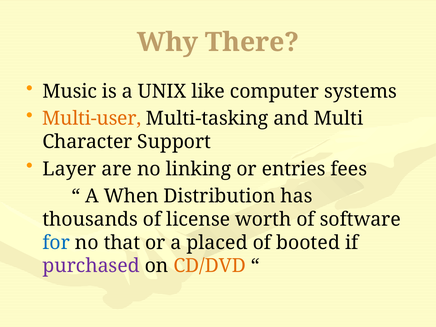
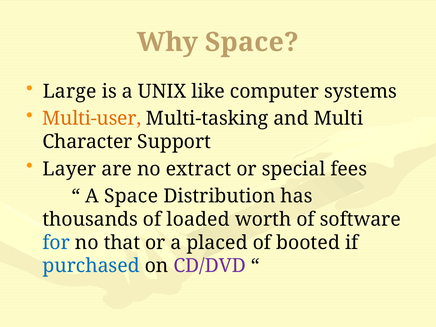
Why There: There -> Space (252, 42)
Music: Music -> Large (70, 91)
linking: linking -> extract (198, 169)
entries: entries -> special (294, 169)
A When: When -> Space (131, 196)
license: license -> loaded (198, 219)
purchased colour: purple -> blue (91, 266)
CD/DVD colour: orange -> purple (210, 266)
